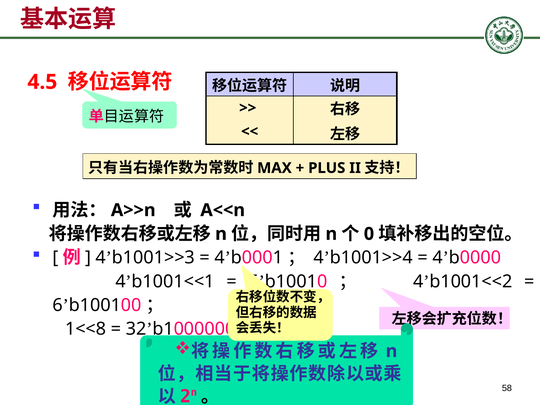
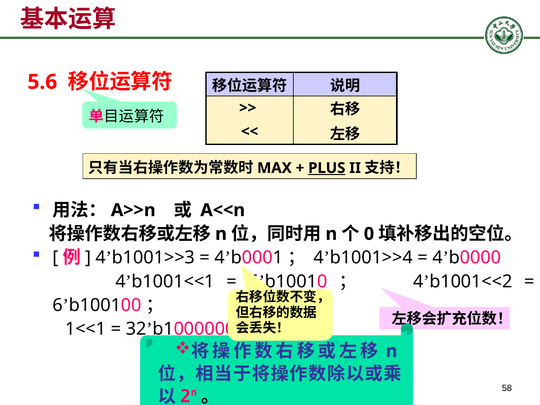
4.5: 4.5 -> 5.6 (42, 82)
PLUS underline: none -> present (327, 168)
1<<8: 1<<8 -> 1<<1 (86, 329)
